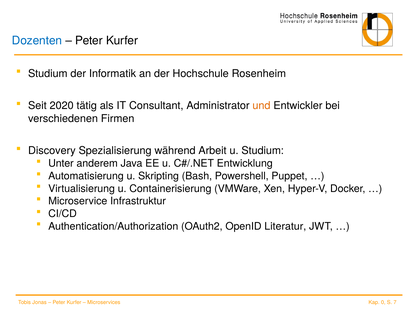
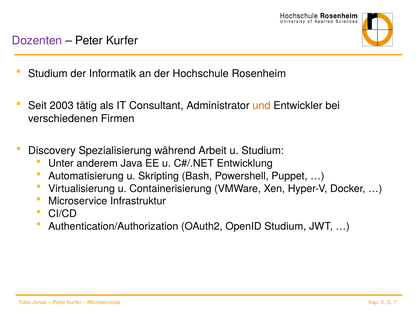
Dozenten colour: blue -> purple (37, 41)
2020: 2020 -> 2003 (62, 106)
OpenID Literatur: Literatur -> Studium (285, 226)
